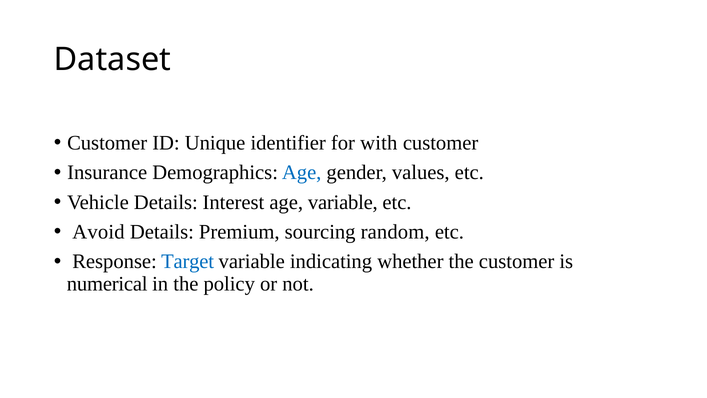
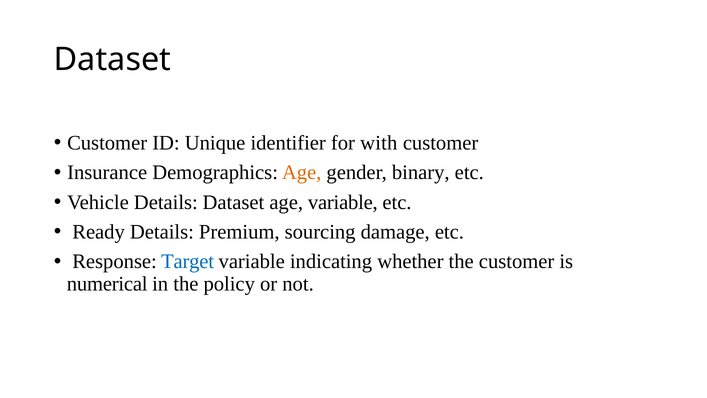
Age colour: blue -> orange (302, 172)
values: values -> binary (421, 172)
Details Interest: Interest -> Dataset (233, 202)
Avoid: Avoid -> Ready (99, 232)
random: random -> damage (395, 232)
